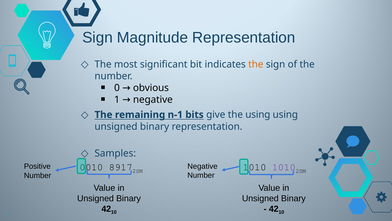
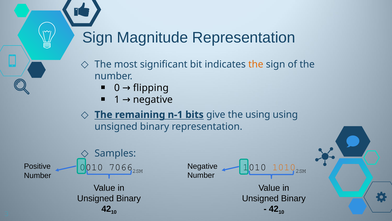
obvious: obvious -> flipping (151, 88)
8917: 8917 -> 7066 (121, 167)
1010 colour: purple -> orange (284, 167)
